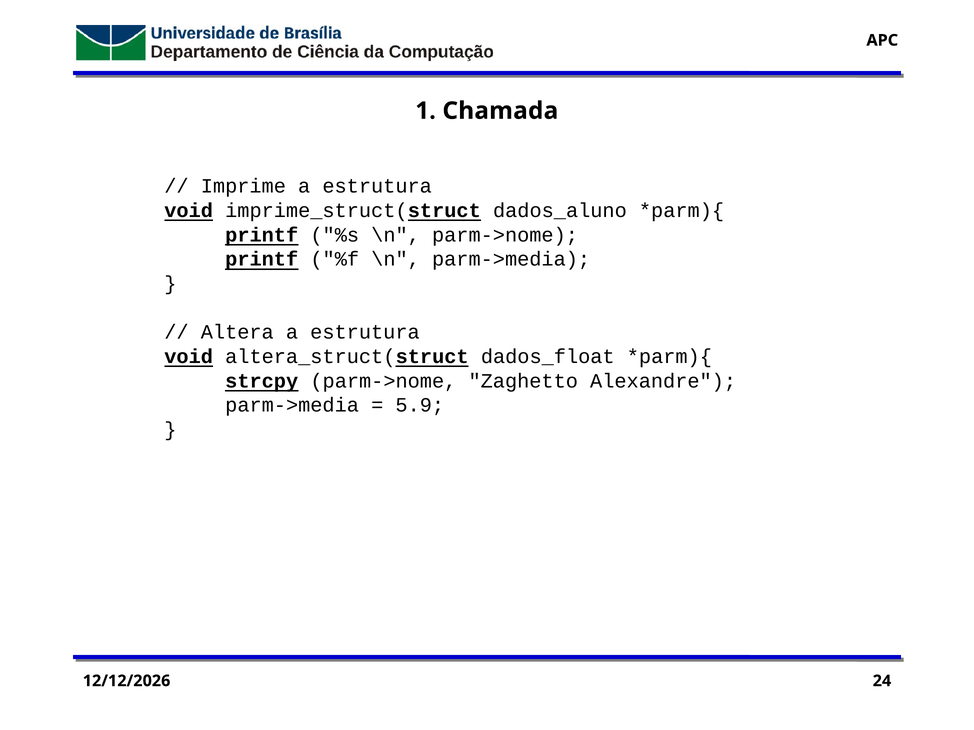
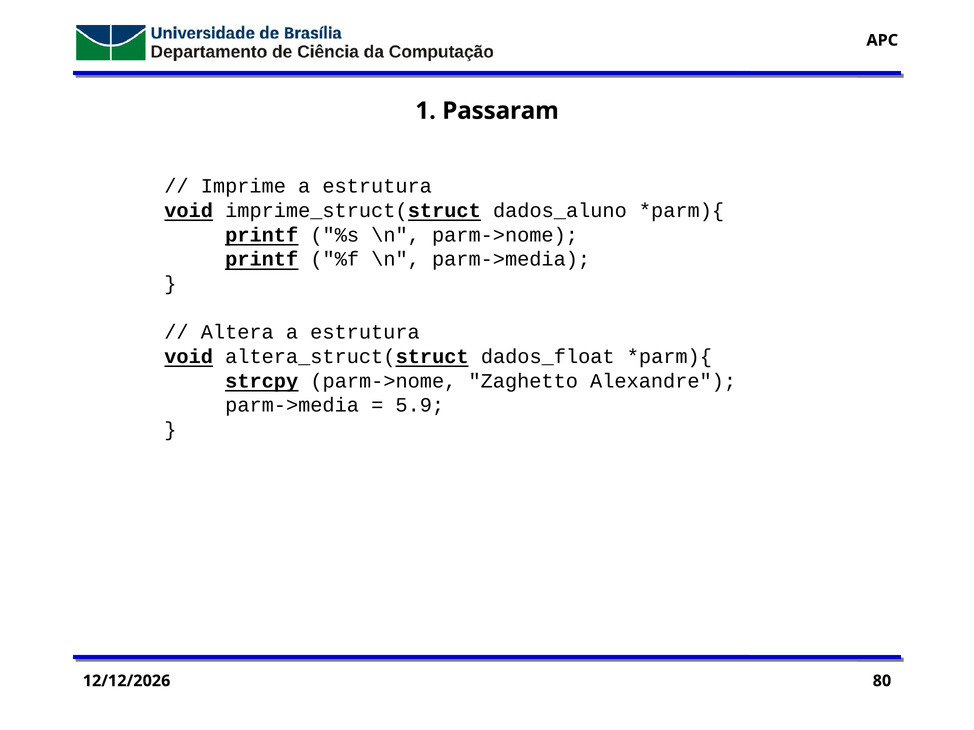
Chamada: Chamada -> Passaram (501, 111)
24: 24 -> 80 (882, 681)
